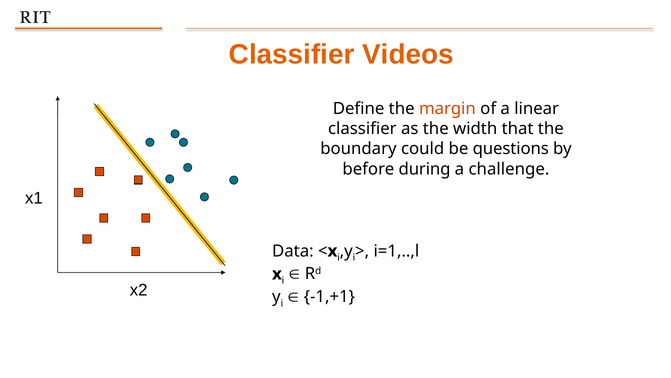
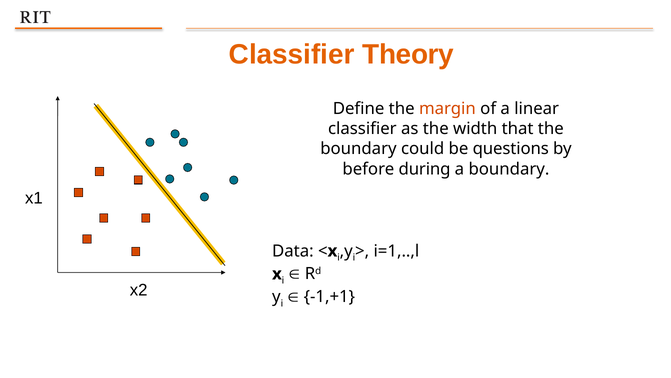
Videos: Videos -> Theory (408, 54)
a challenge: challenge -> boundary (509, 169)
